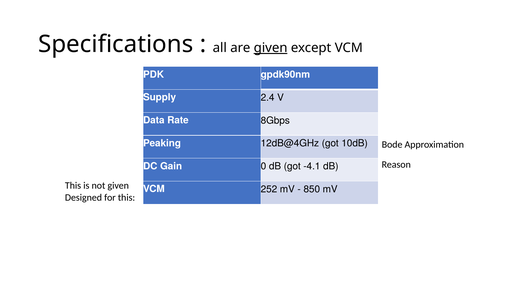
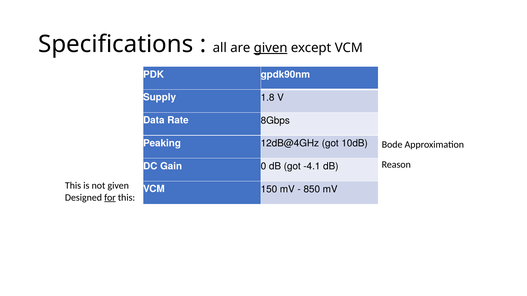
2.4: 2.4 -> 1.8 (268, 98)
252: 252 -> 150 (269, 189)
for underline: none -> present (110, 198)
